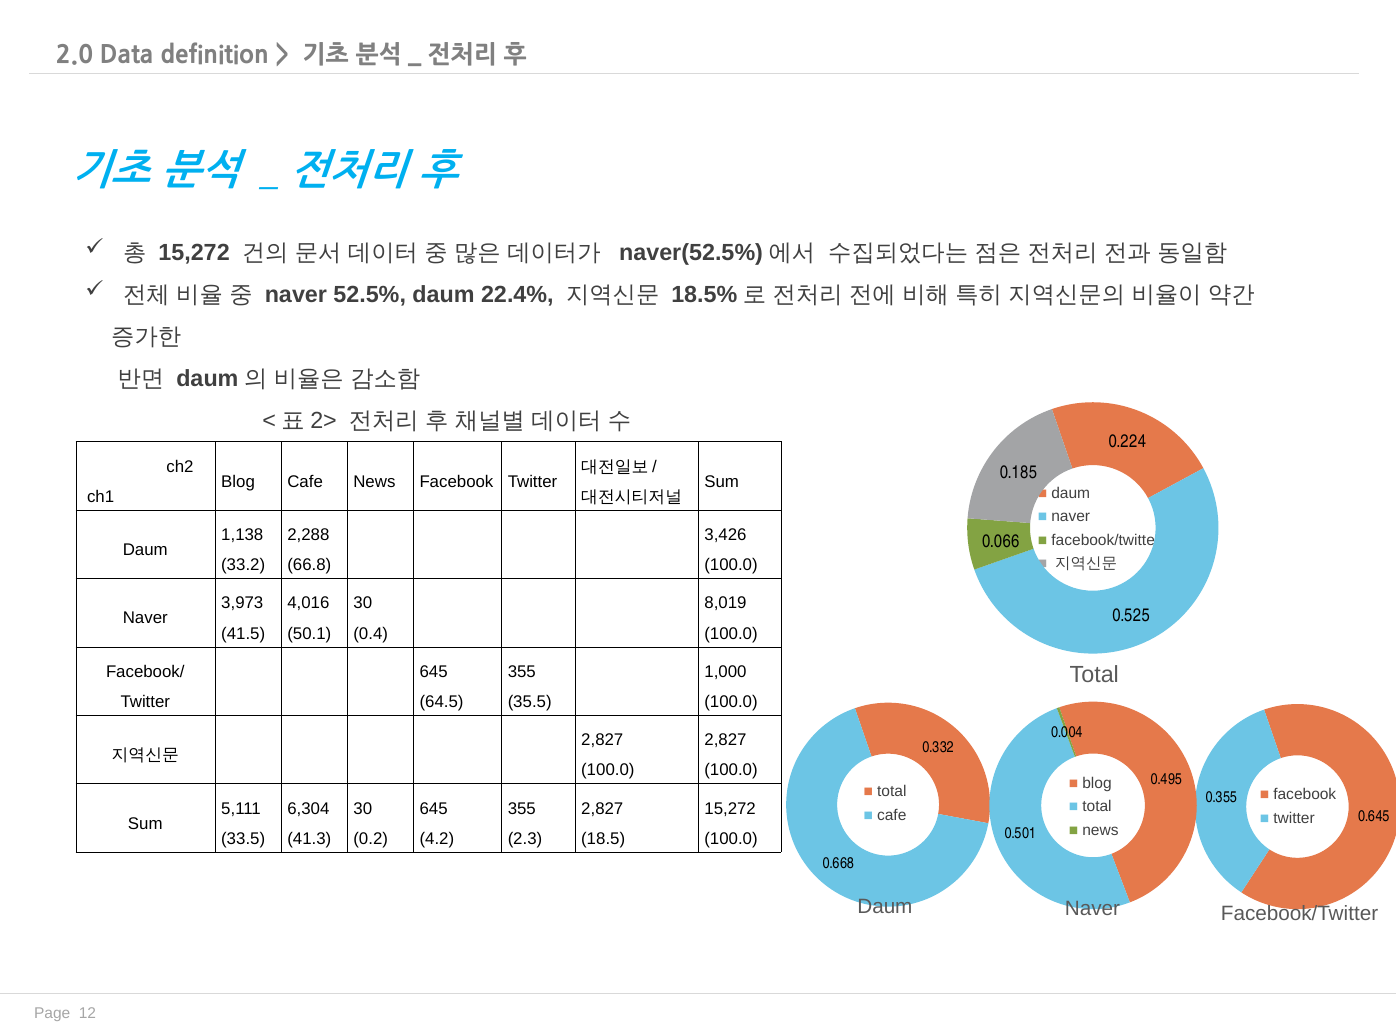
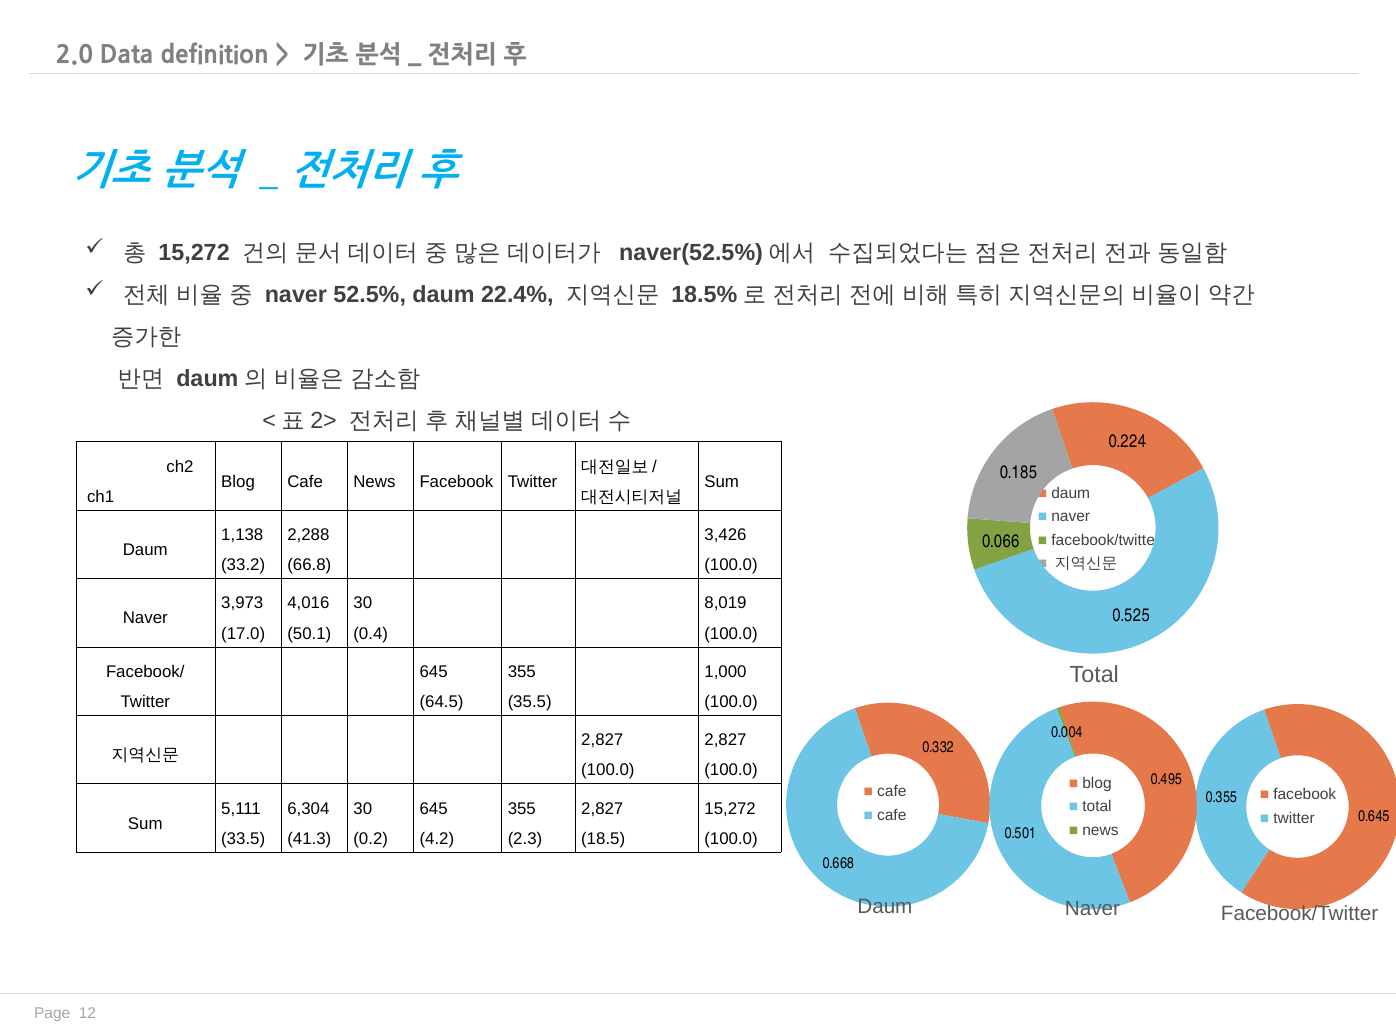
41.5: 41.5 -> 17.0 (243, 633)
total: total -> cafe (892, 792)
